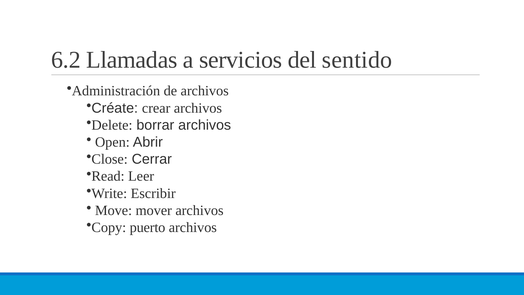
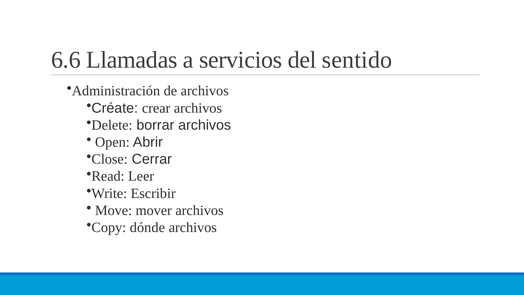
6.2: 6.2 -> 6.6 (66, 60)
puerto: puerto -> dónde (147, 227)
